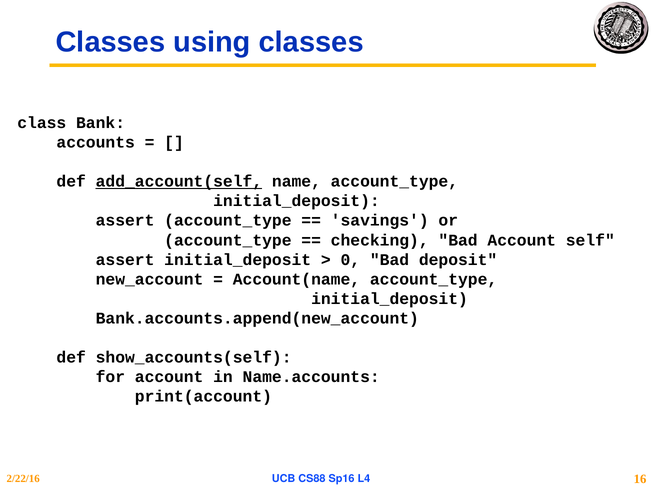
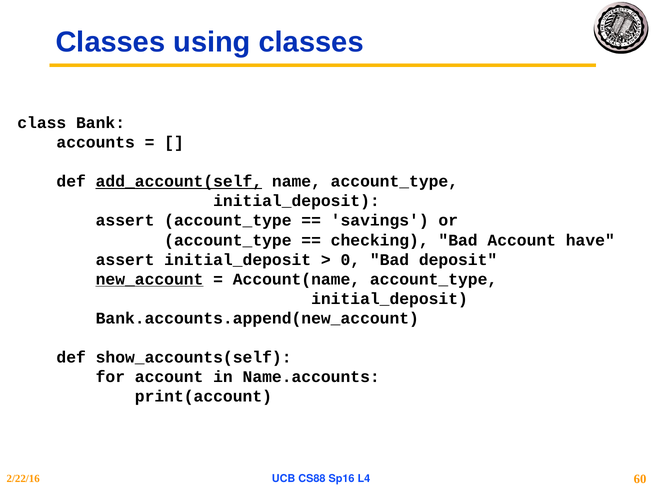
self: self -> have (590, 240)
new_account underline: none -> present (150, 280)
16: 16 -> 60 (640, 480)
